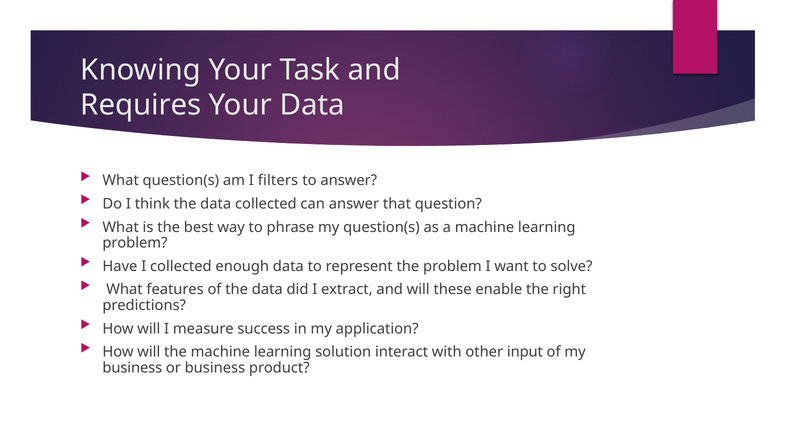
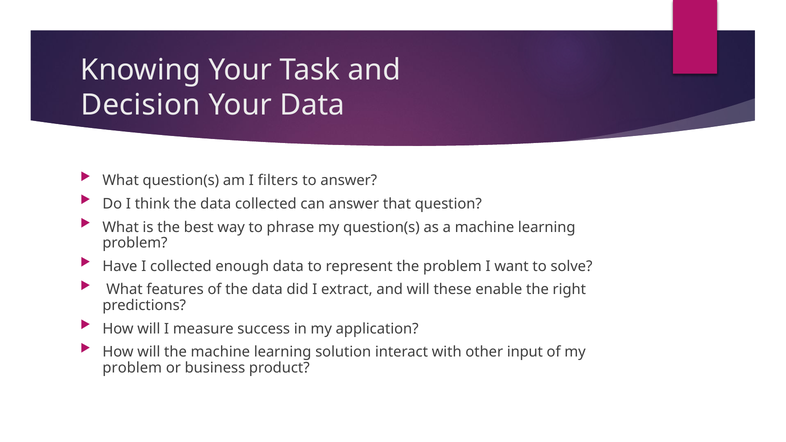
Requires: Requires -> Decision (141, 105)
business: business -> problem (132, 368)
